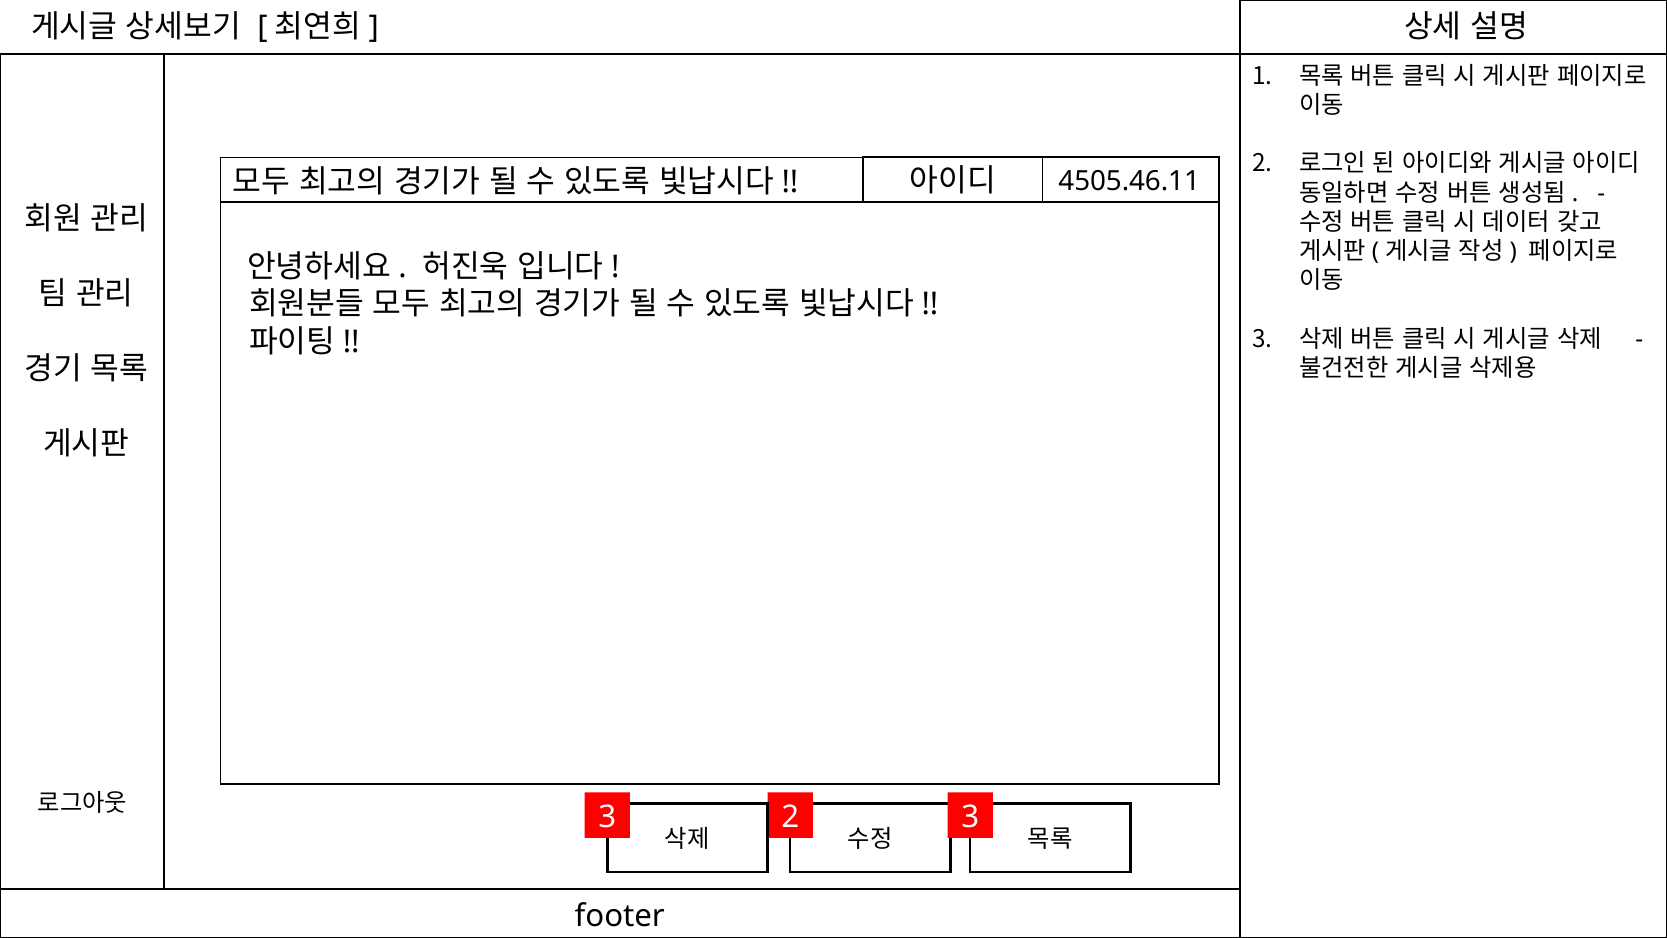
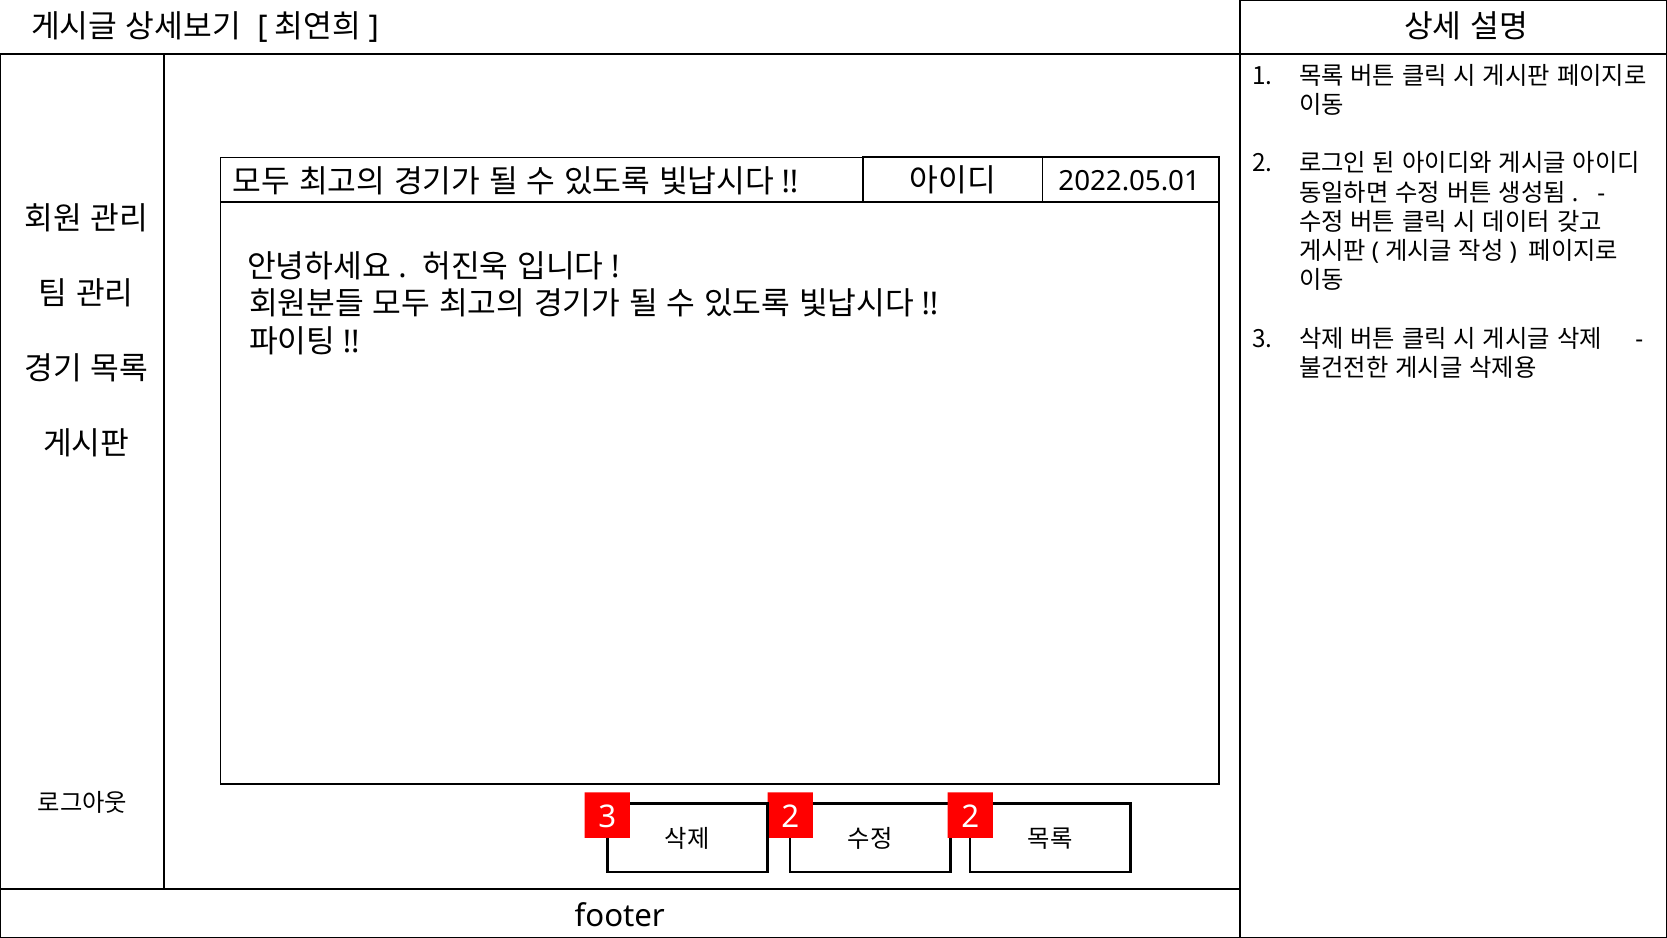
4505.46.11: 4505.46.11 -> 2022.05.01 (1129, 181)
2 3: 3 -> 2 (970, 817)
